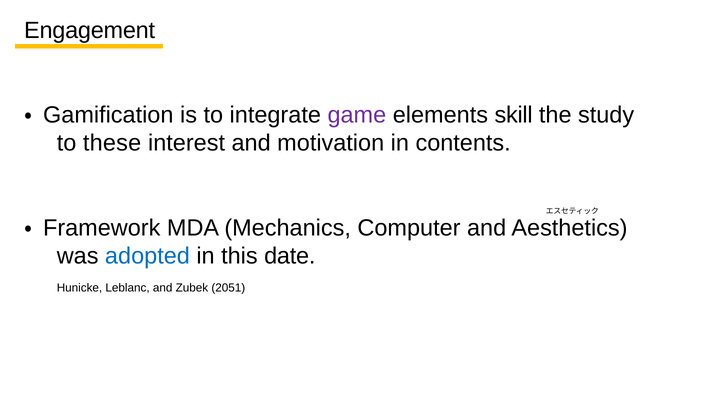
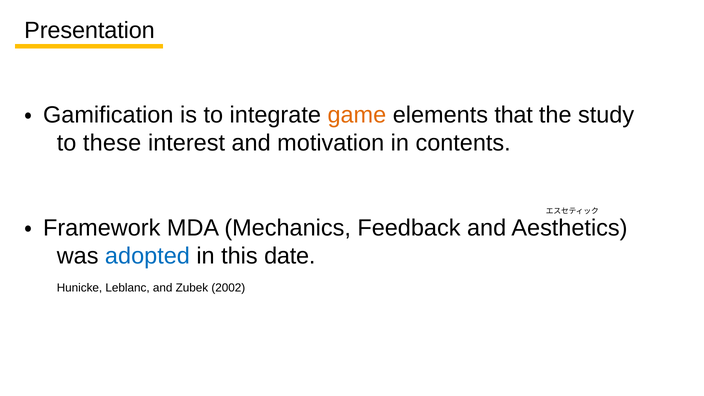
Engagement: Engagement -> Presentation (90, 31)
game colour: purple -> orange (357, 115)
skill: skill -> that (514, 115)
Computer: Computer -> Feedback (409, 228)
2051: 2051 -> 2002 (228, 288)
